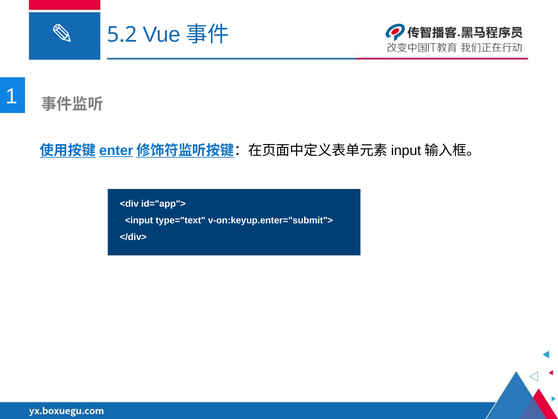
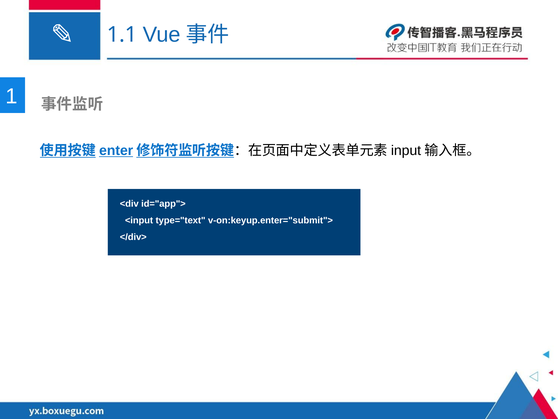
5.2: 5.2 -> 1.1 (122, 35)
